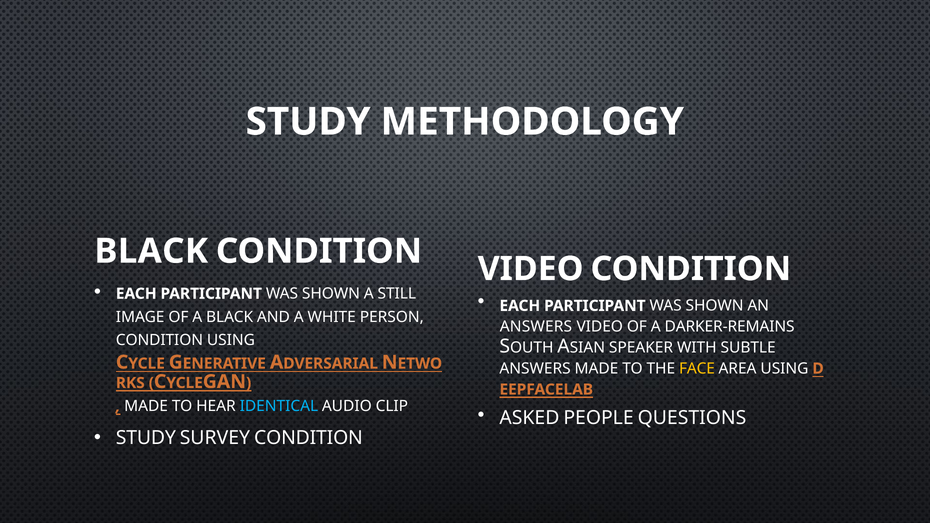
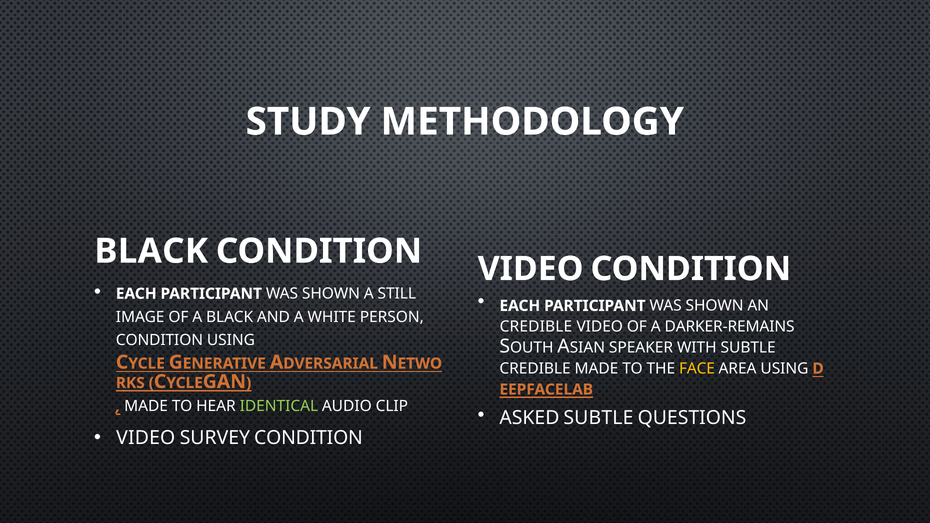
ANSWERS: ANSWERS -> CREDIBLE (536, 327)
ANSWERS: ANSWERS -> CREDIBLE (535, 369)
IDENTICAL colour: light blue -> light green (279, 406)
ASKED PEOPLE: PEOPLE -> SUBTLE (598, 418)
STUDY: STUDY -> VIDEO (146, 438)
